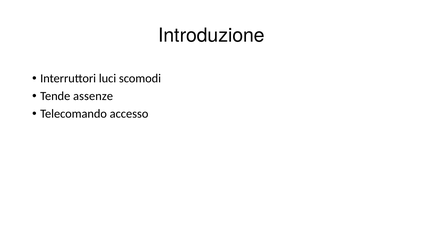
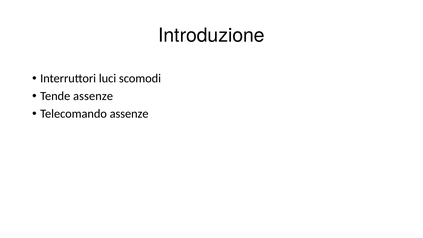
Telecomando accesso: accesso -> assenze (129, 114)
